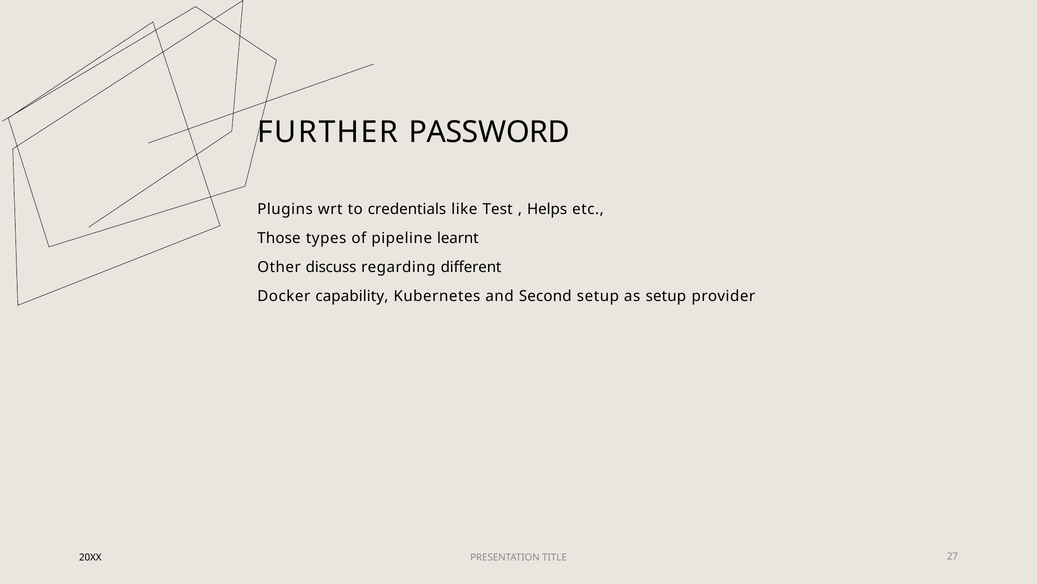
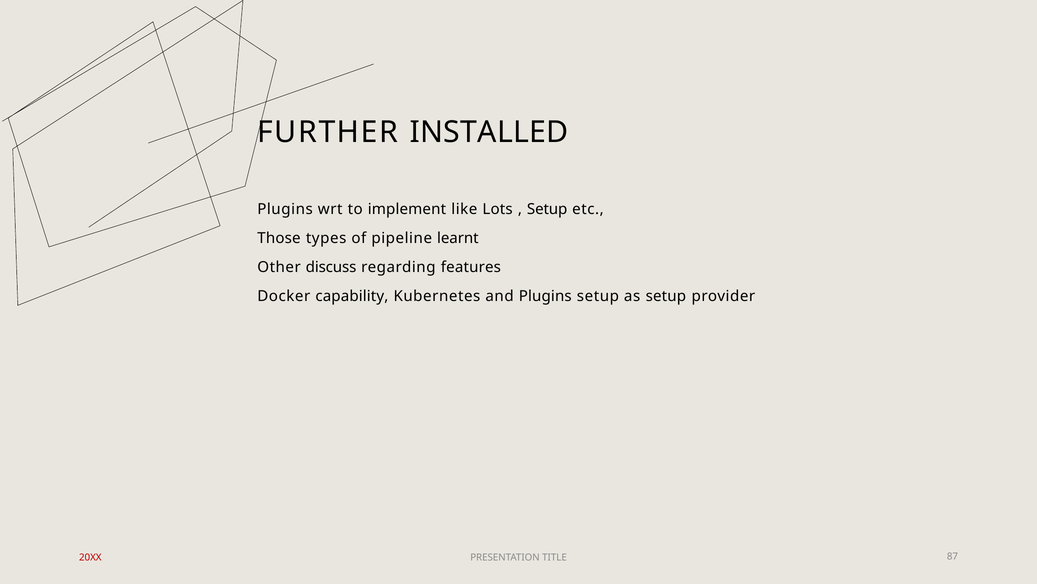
PASSWORD: PASSWORD -> INSTALLED (489, 132)
credentials: credentials -> implement (407, 209)
Test: Test -> Lots (498, 209)
Helps: Helps -> Setup (547, 209)
different: different -> features (471, 267)
and Second: Second -> Plugins (545, 296)
20XX colour: black -> red (90, 557)
27: 27 -> 87 (952, 556)
